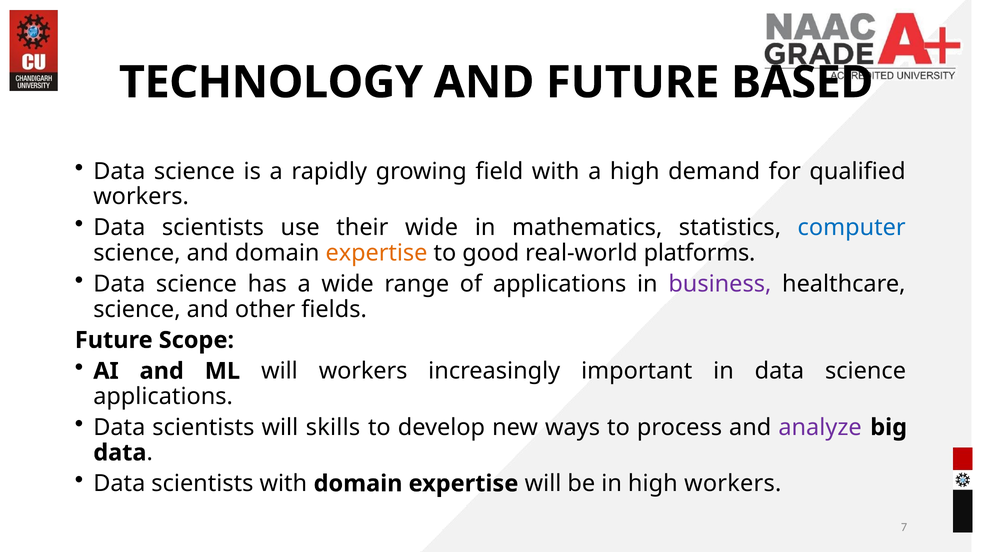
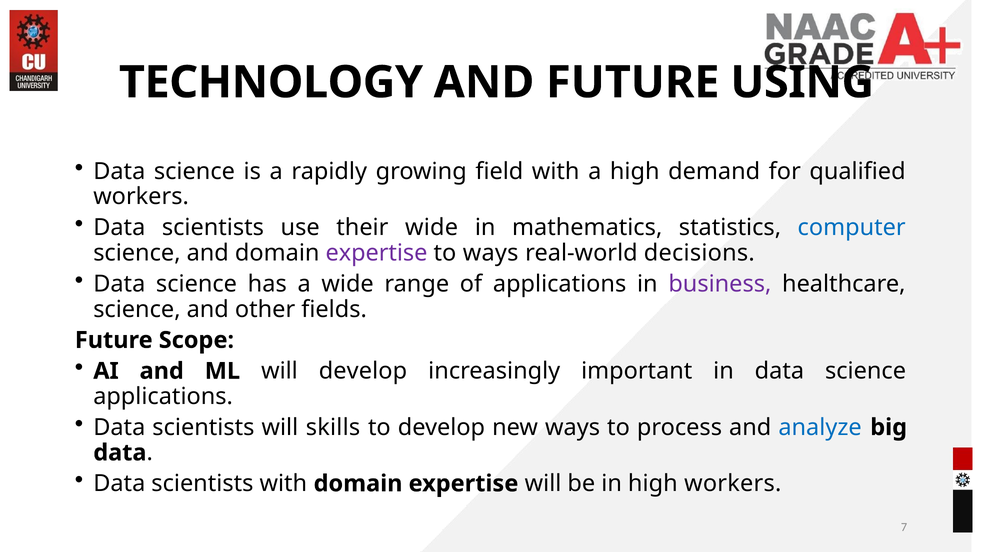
BASED: BASED -> USING (802, 82)
expertise colour: orange -> purple (377, 253)
to good: good -> ways (491, 253)
platforms: platforms -> decisions (699, 253)
will workers: workers -> develop (363, 371)
analyze colour: purple -> blue (820, 428)
